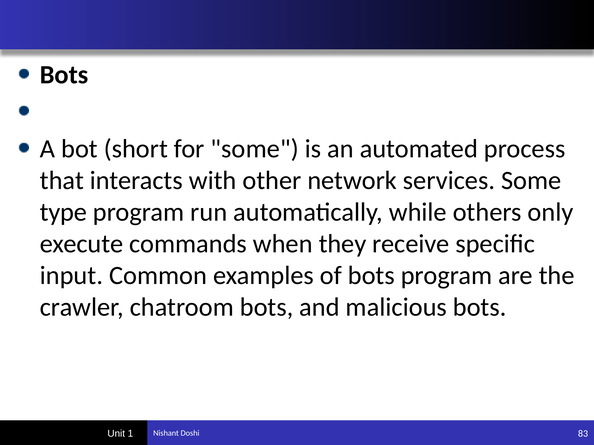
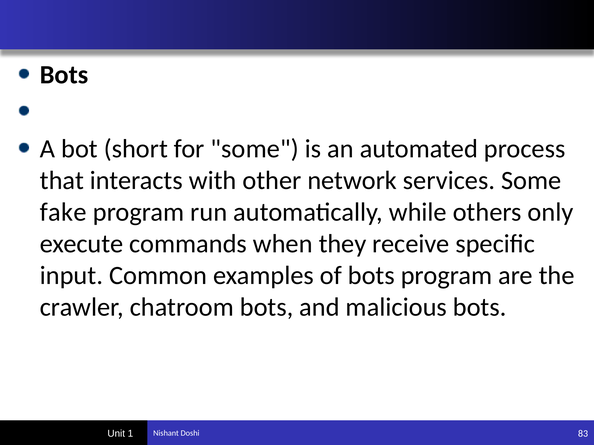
type: type -> fake (63, 212)
